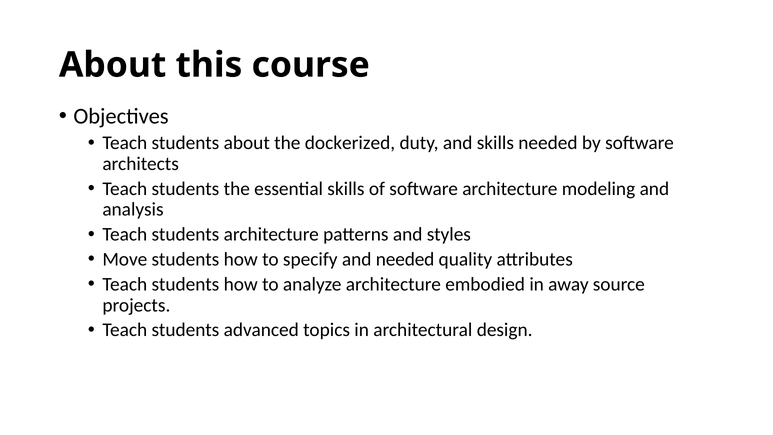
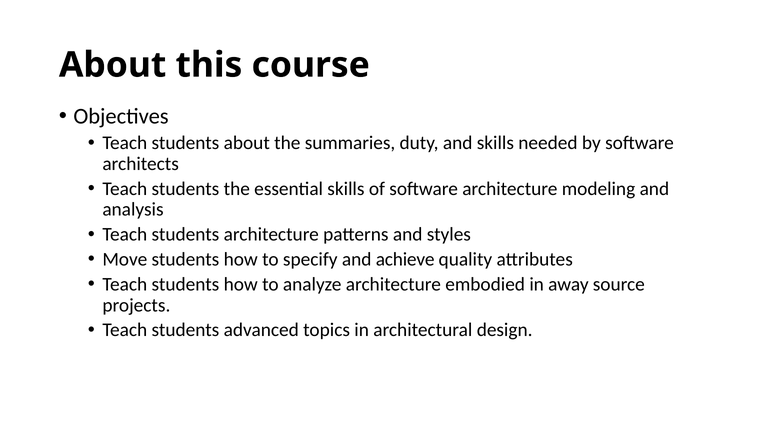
dockerized: dockerized -> summaries (350, 143)
and needed: needed -> achieve (405, 259)
